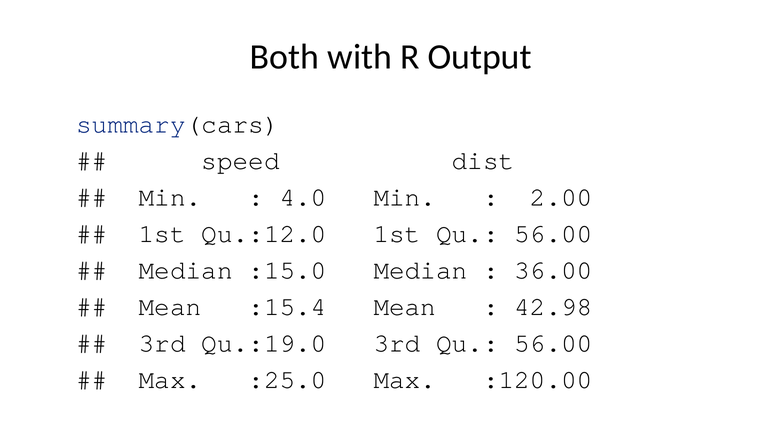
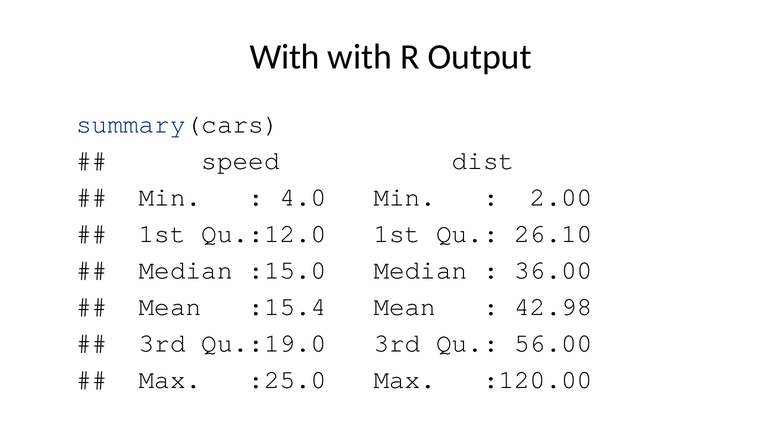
Both: Both -> With (285, 57)
1st Qu 56.00: 56.00 -> 26.10 (553, 233)
